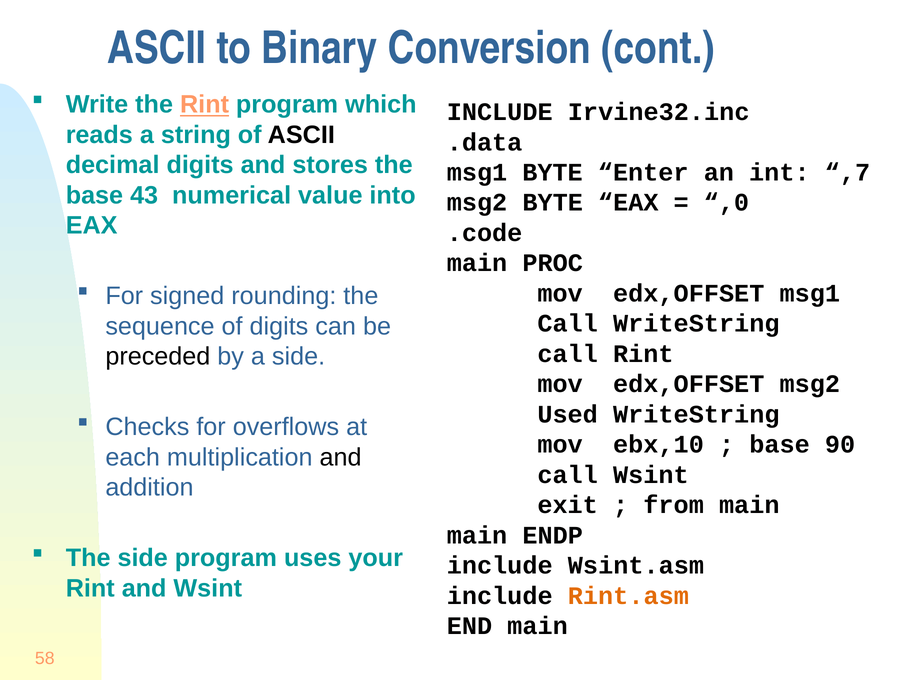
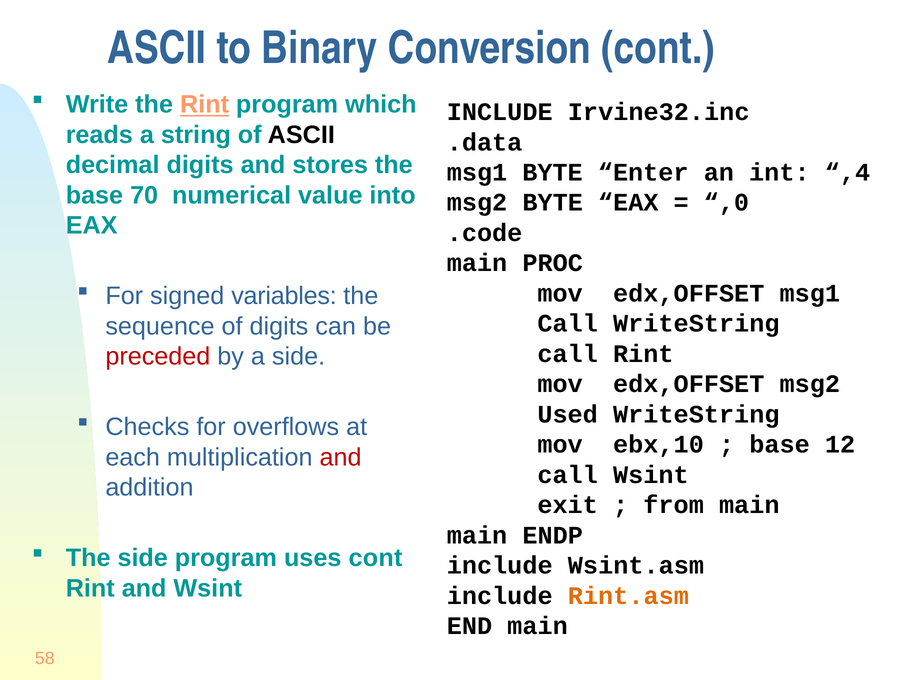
,7: ,7 -> ,4 (848, 172)
43: 43 -> 70 (144, 195)
rounding: rounding -> variables (284, 296)
preceded colour: black -> red (158, 356)
90: 90 -> 12 (840, 444)
and colour: black -> red (341, 457)
uses your: your -> cont (376, 558)
